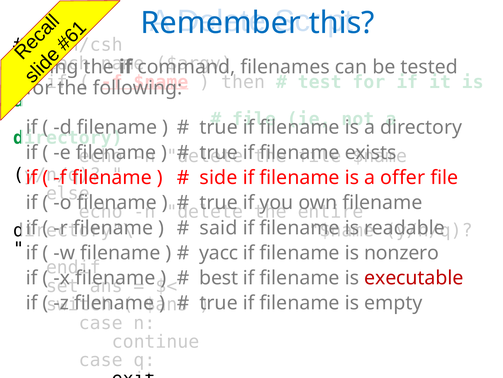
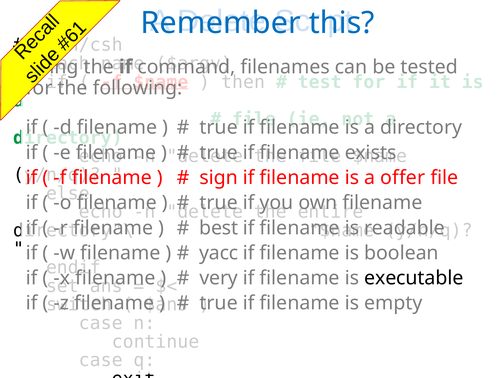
side: side -> sign (219, 177)
said: said -> best (219, 227)
nonzero: nonzero -> boolean (401, 252)
best: best -> very (219, 278)
executable colour: red -> black (414, 278)
